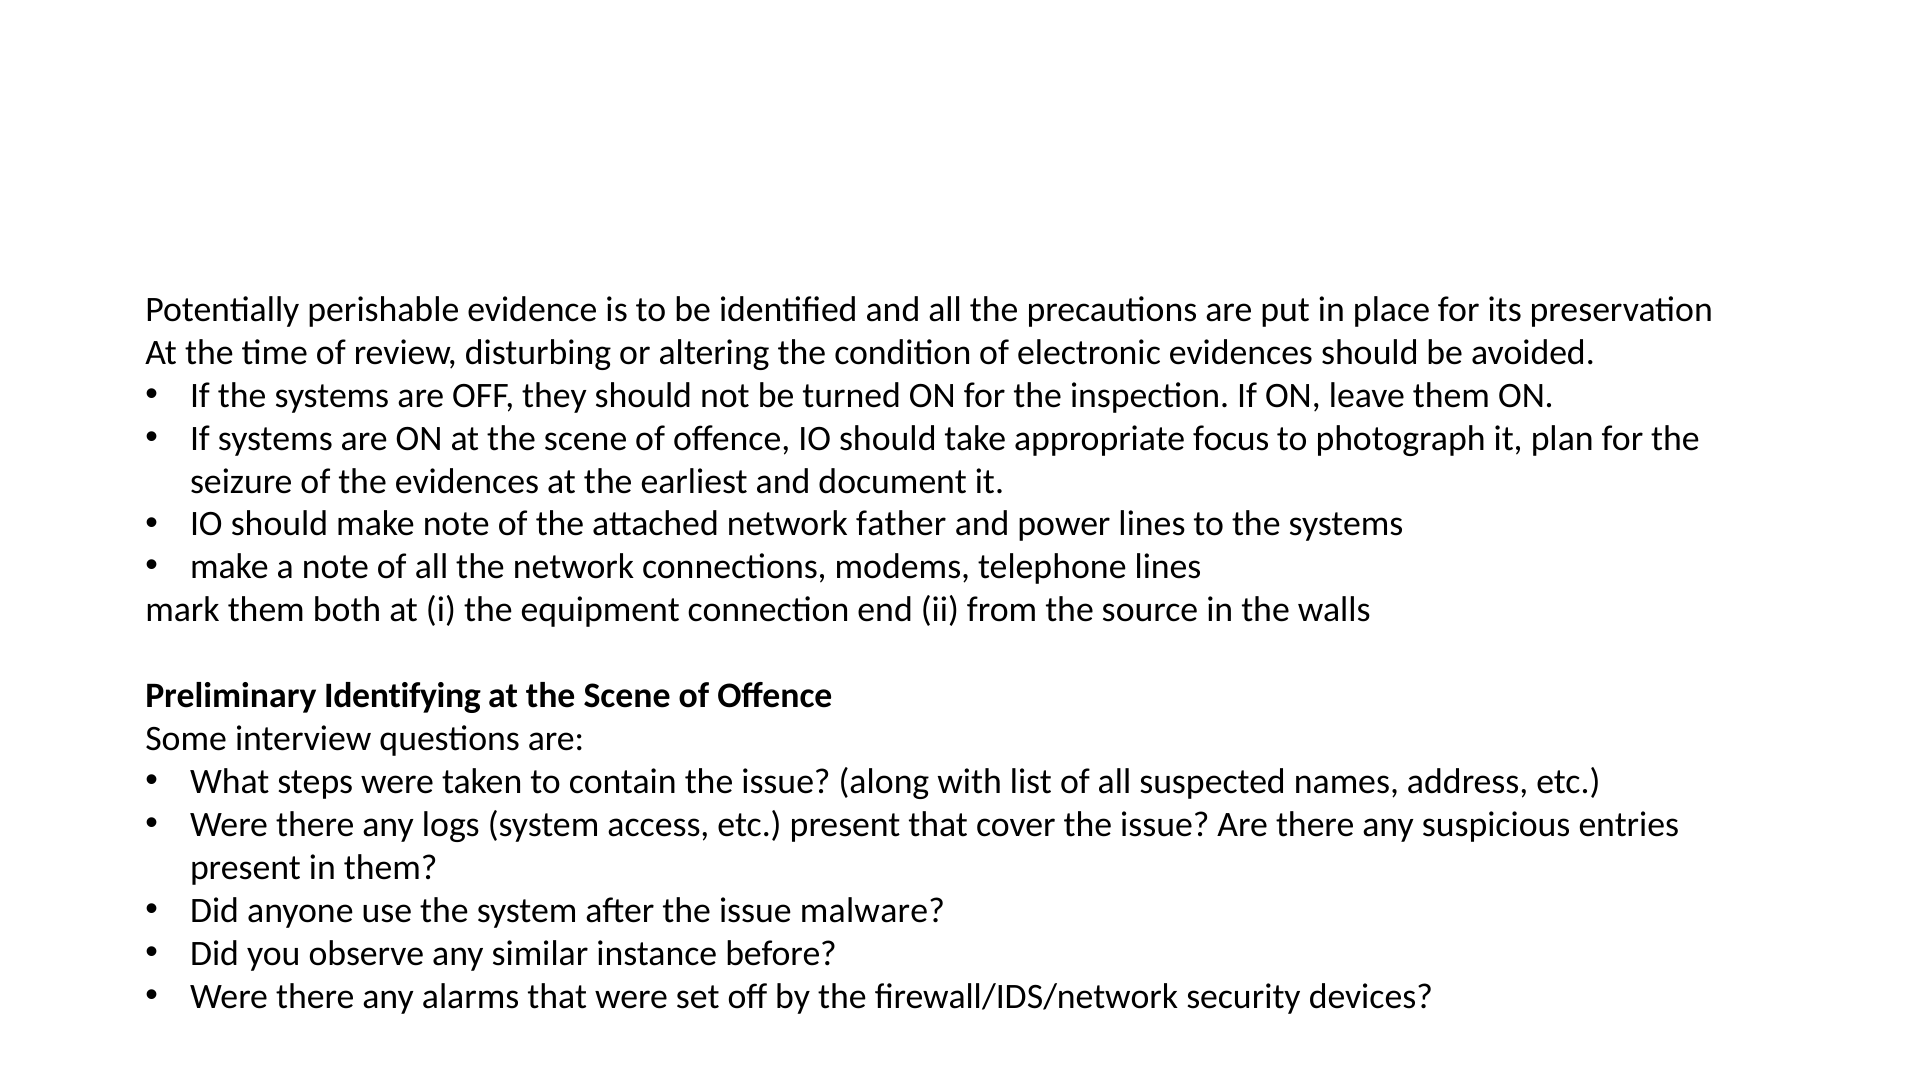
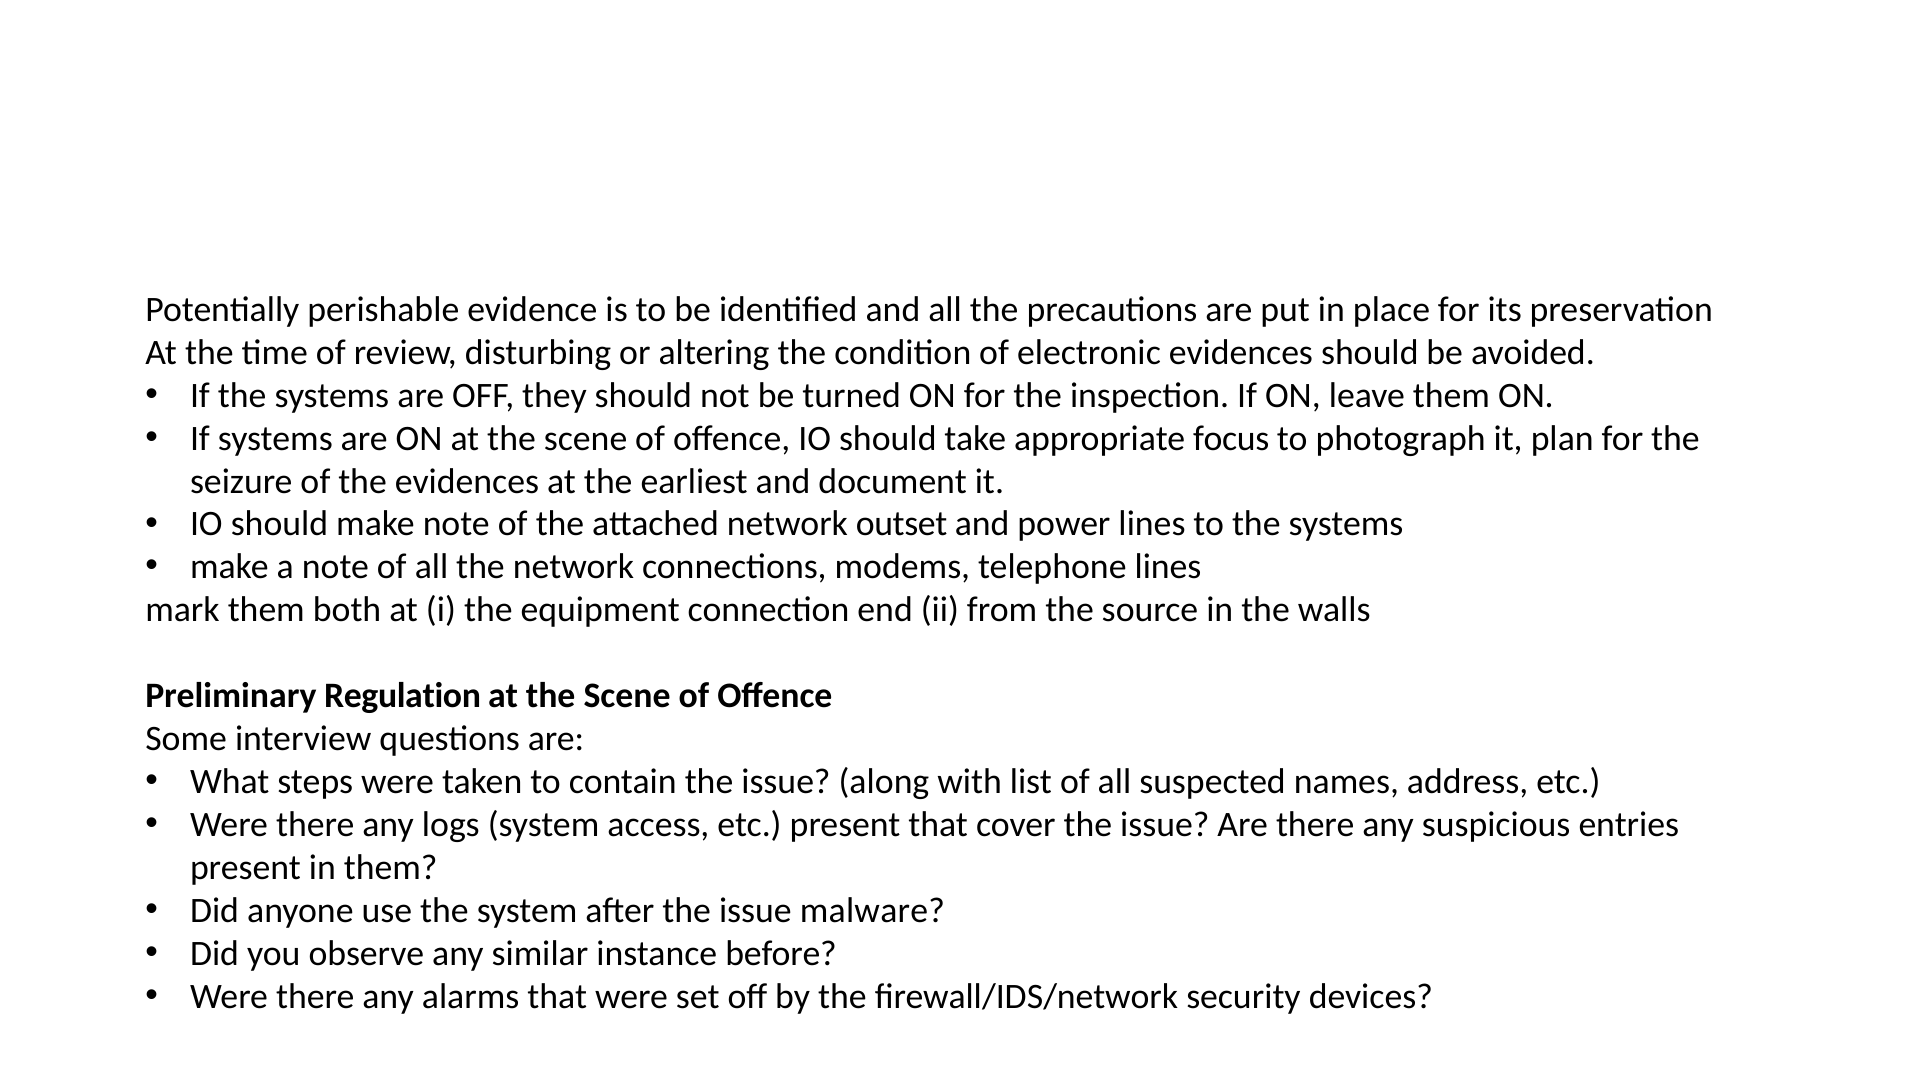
father: father -> outset (902, 524)
Identifying: Identifying -> Regulation (403, 696)
